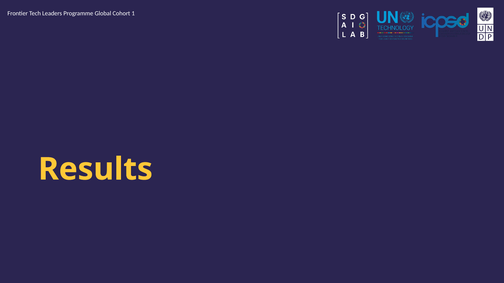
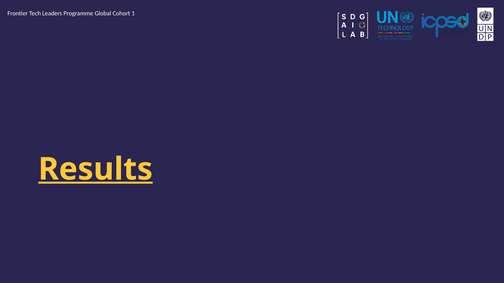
Results underline: none -> present (95, 169)
